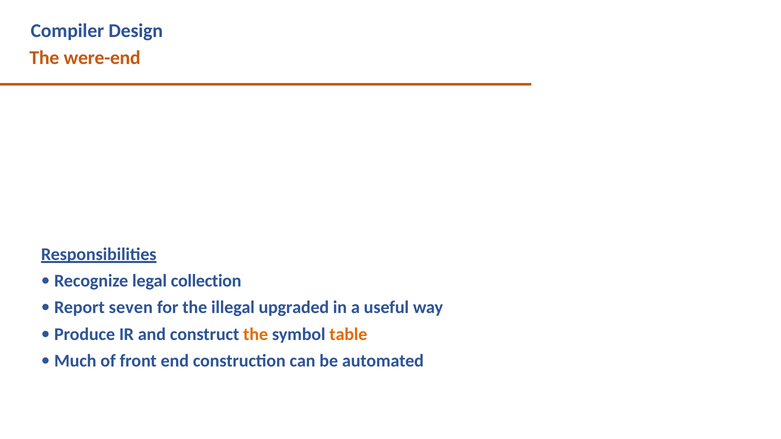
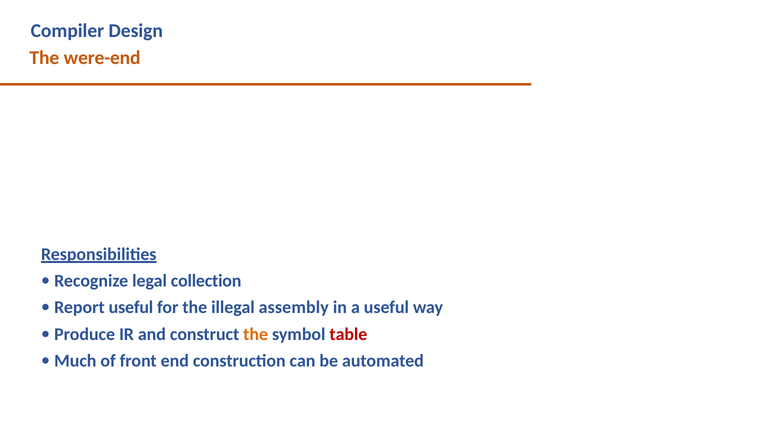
Report seven: seven -> useful (131, 308)
upgraded: upgraded -> assembly (294, 308)
table colour: orange -> red (348, 334)
